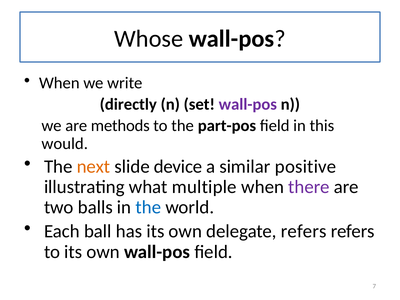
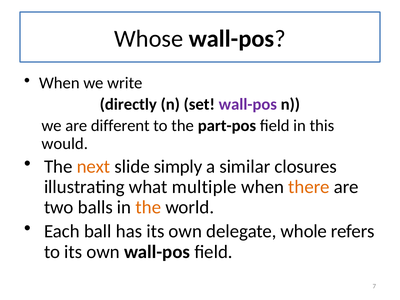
methods: methods -> different (120, 126)
device: device -> simply (178, 167)
positive: positive -> closures (306, 167)
there colour: purple -> orange (309, 187)
the colour: blue -> orange (148, 207)
delegate refers: refers -> whole (304, 231)
